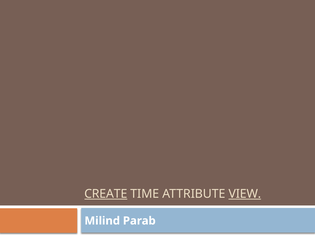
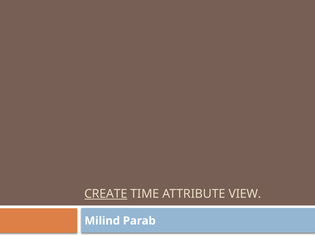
VIEW underline: present -> none (245, 194)
